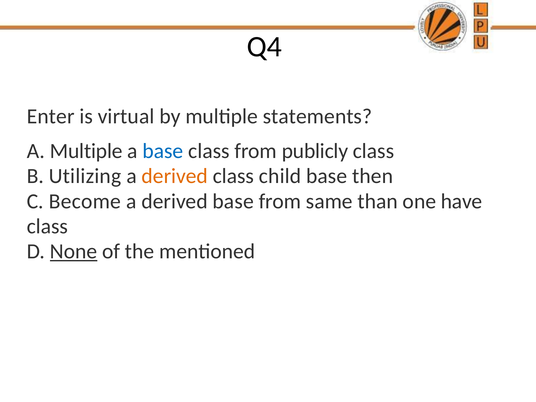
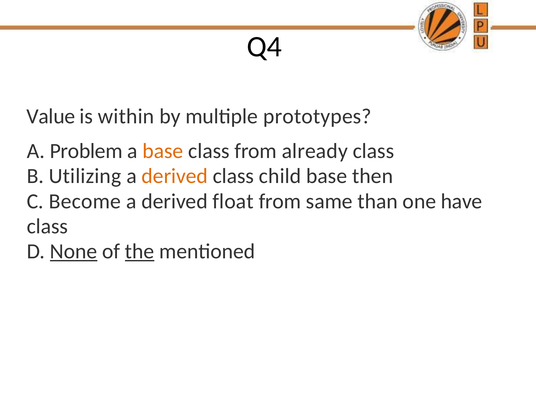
Enter: Enter -> Value (51, 116)
virtual: virtual -> within (126, 116)
statements: statements -> prototypes (317, 116)
A Multiple: Multiple -> Problem (86, 151)
base colour: blue -> orange (163, 151)
publicly: publicly -> already (315, 151)
derived base: base -> float (233, 201)
the underline: none -> present (140, 252)
